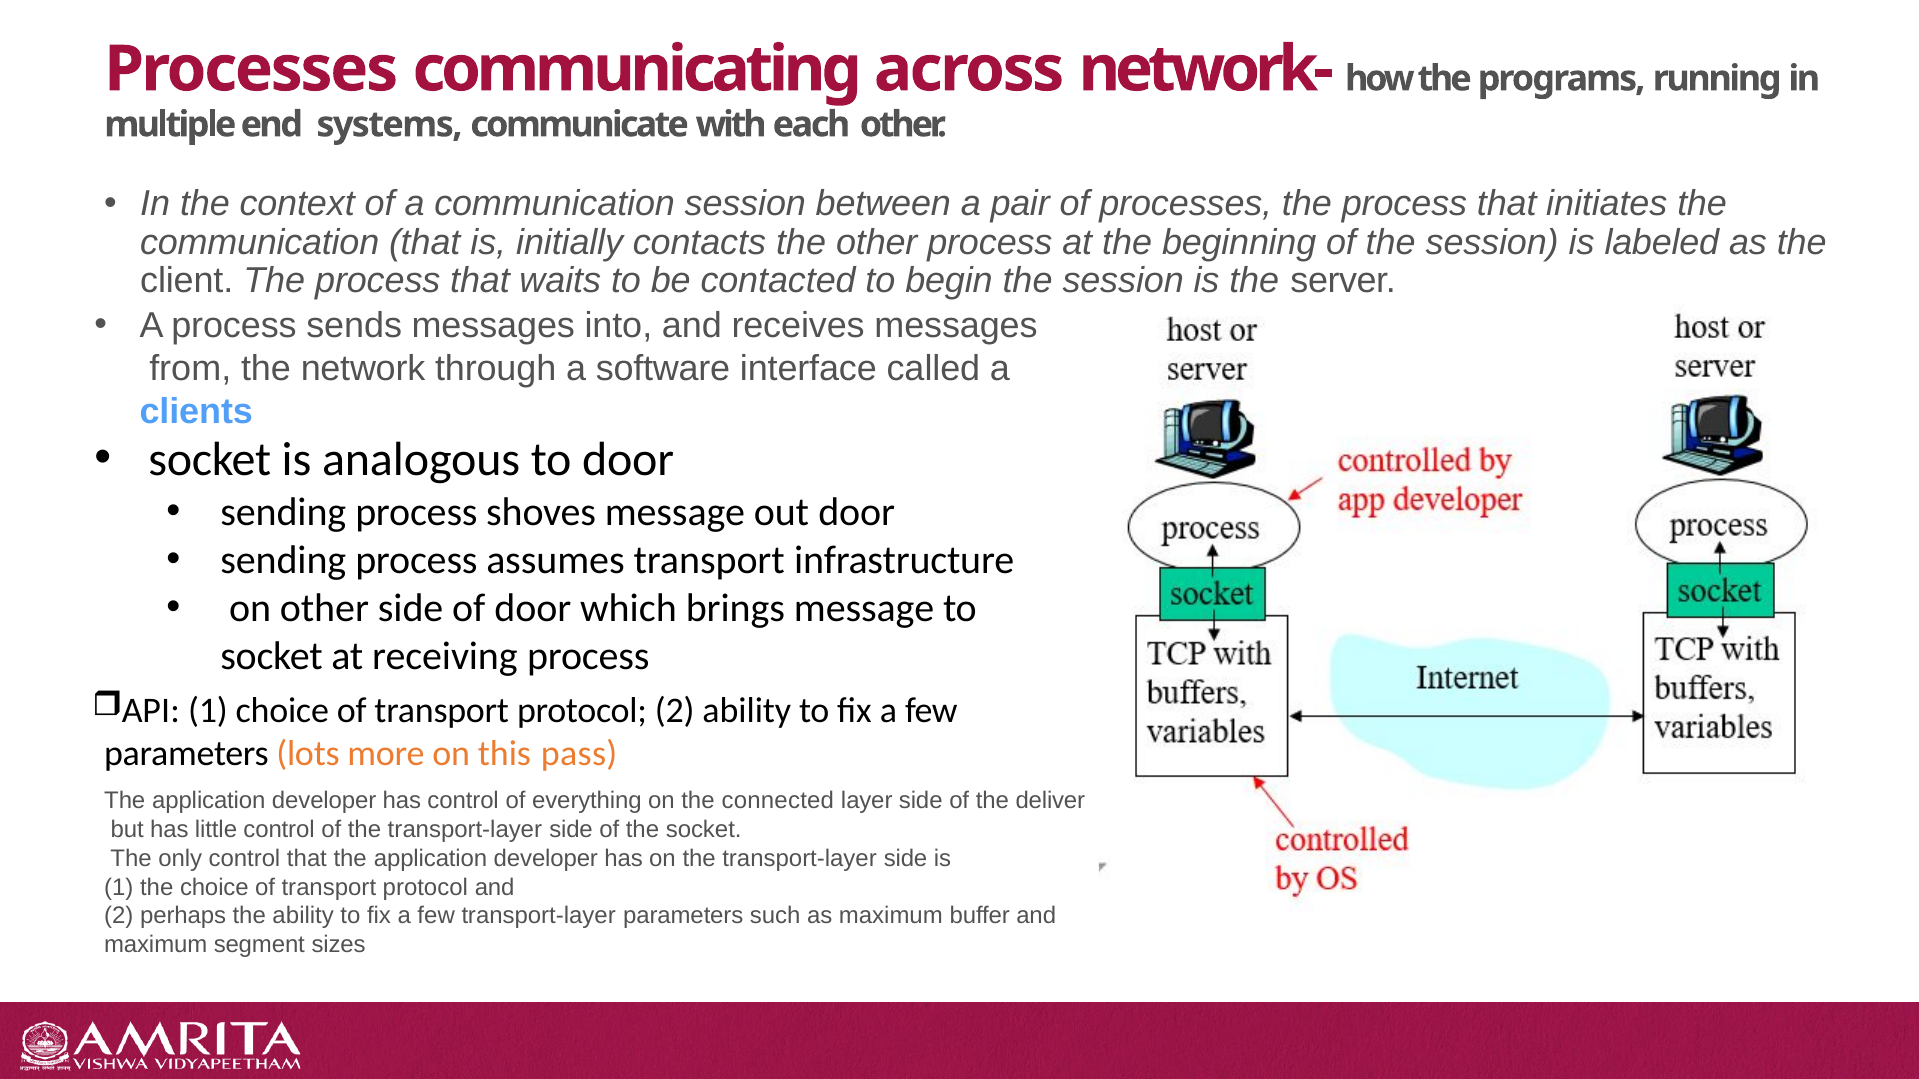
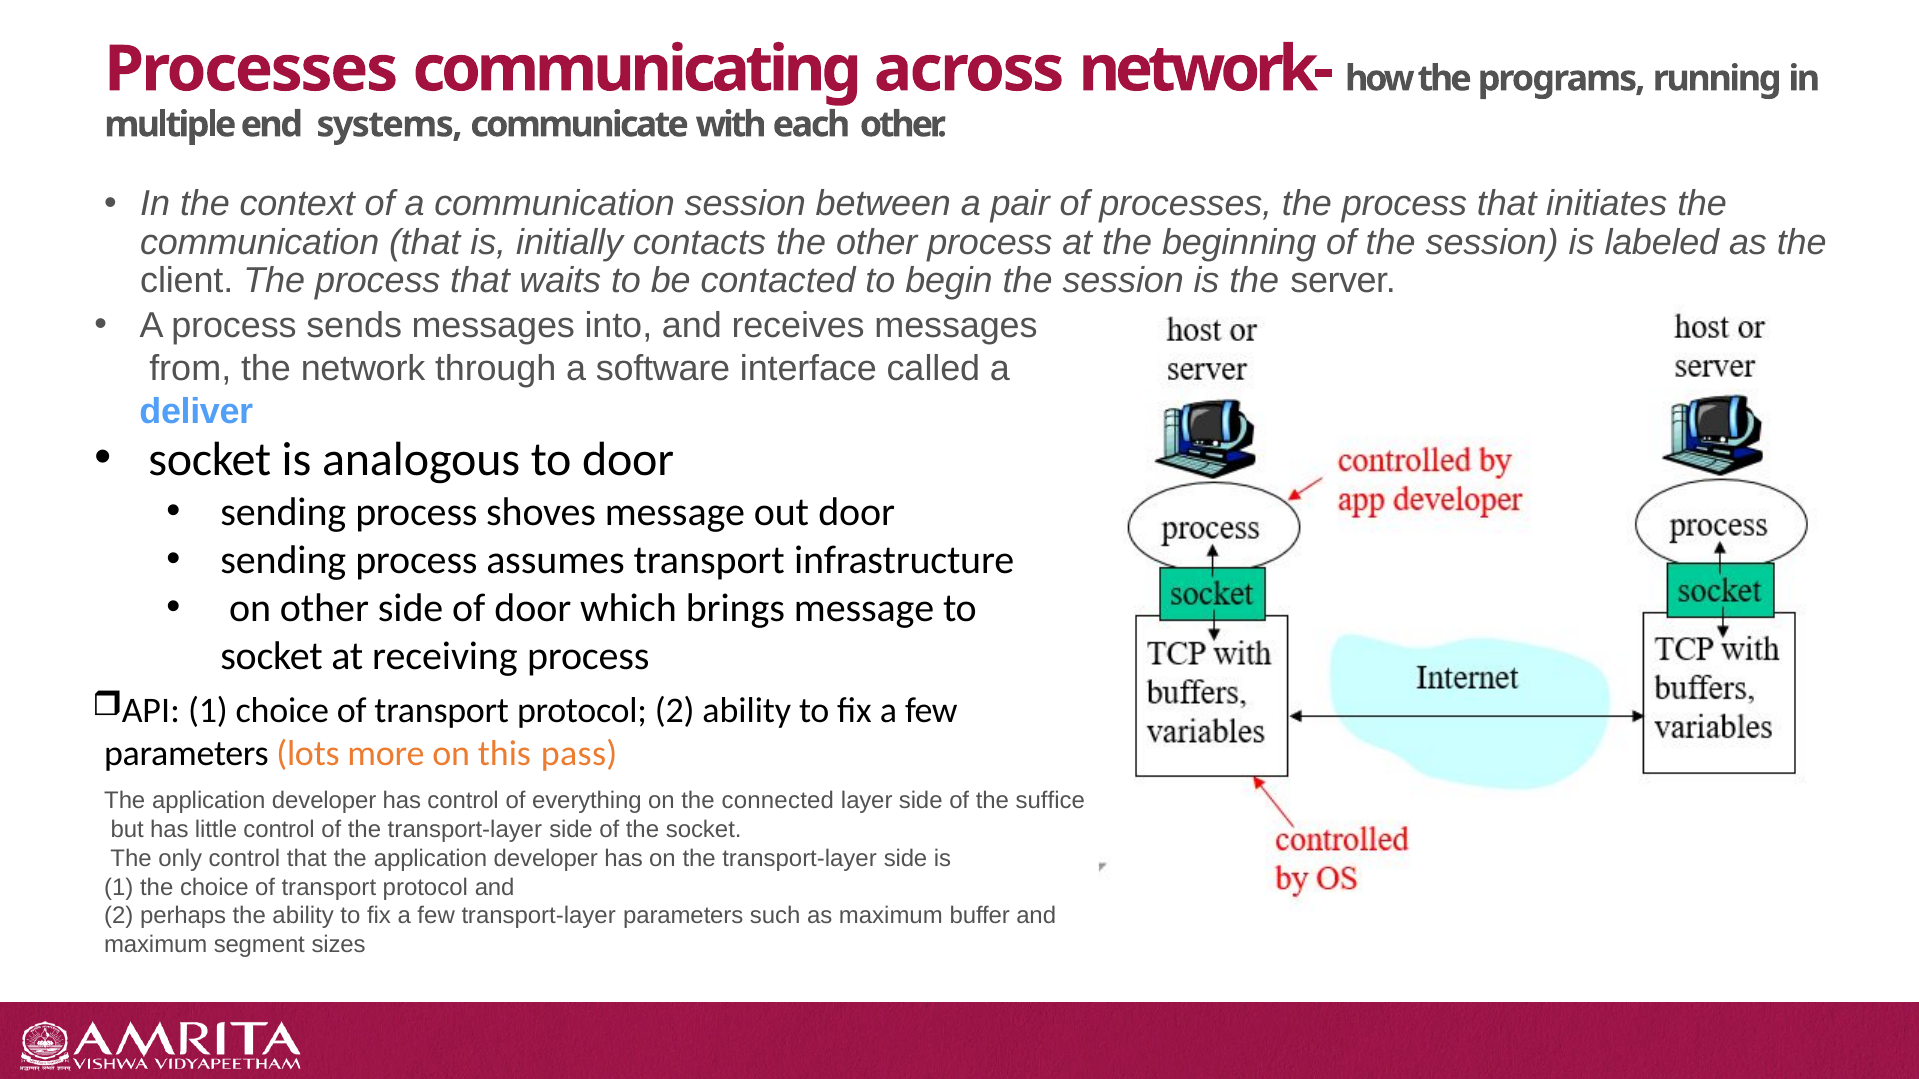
clients: clients -> deliver (196, 412)
deliver: deliver -> suffice (1050, 801)
